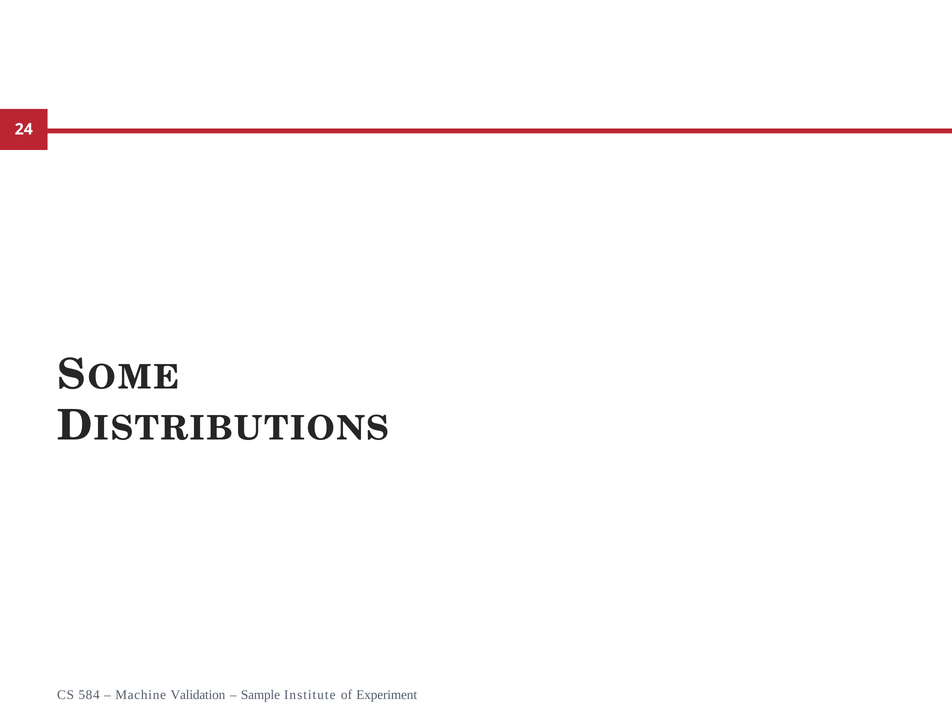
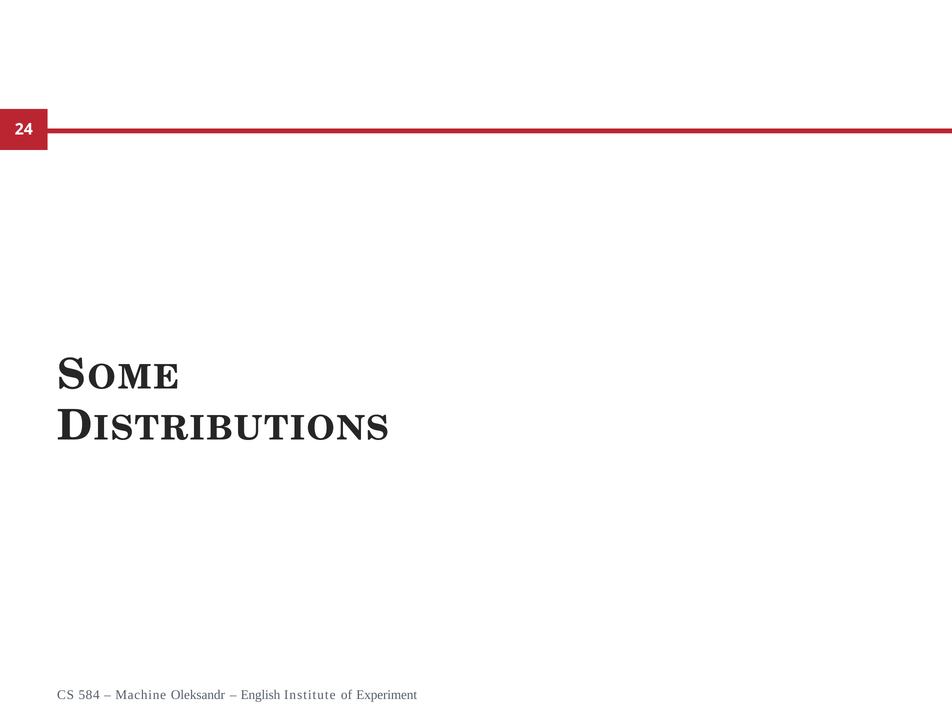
Validation: Validation -> Oleksandr (198, 695)
Sample: Sample -> English (260, 695)
